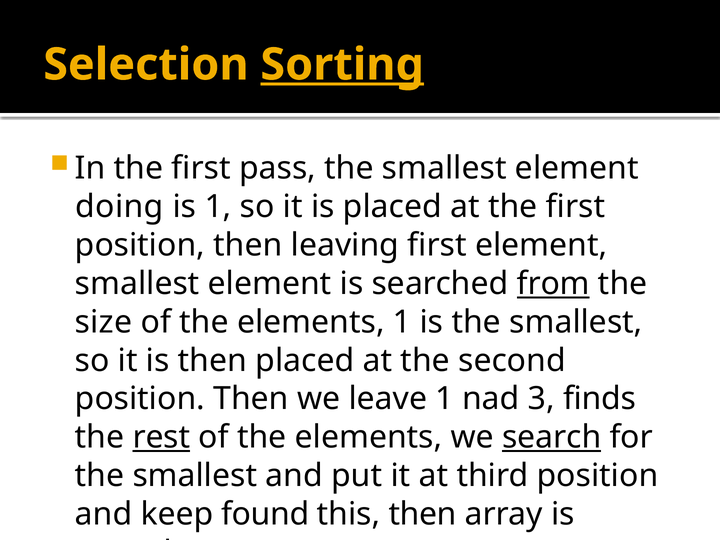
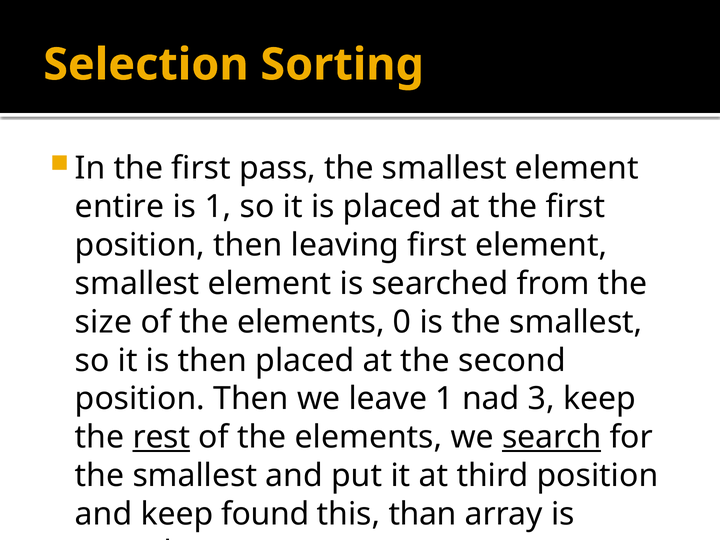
Sorting underline: present -> none (342, 65)
doing: doing -> entire (120, 207)
from underline: present -> none (553, 284)
elements 1: 1 -> 0 (402, 322)
3 finds: finds -> keep (600, 399)
this then: then -> than (423, 514)
